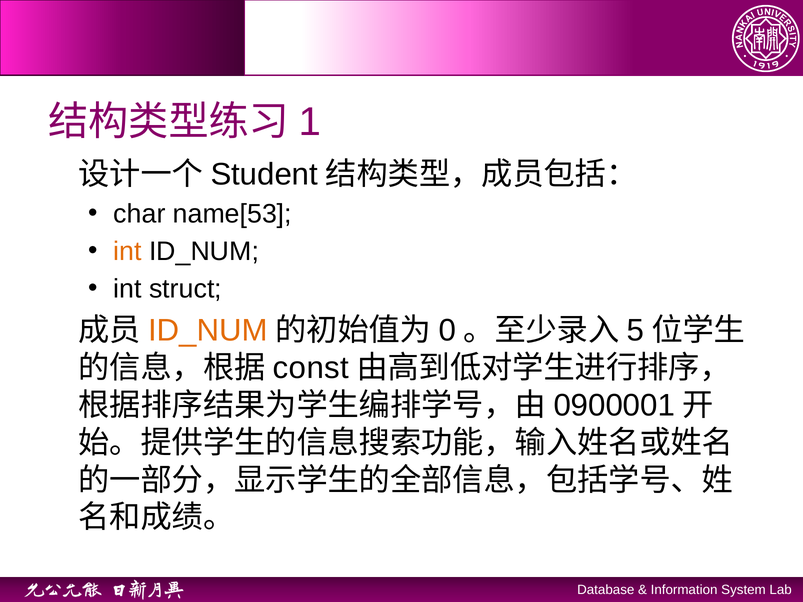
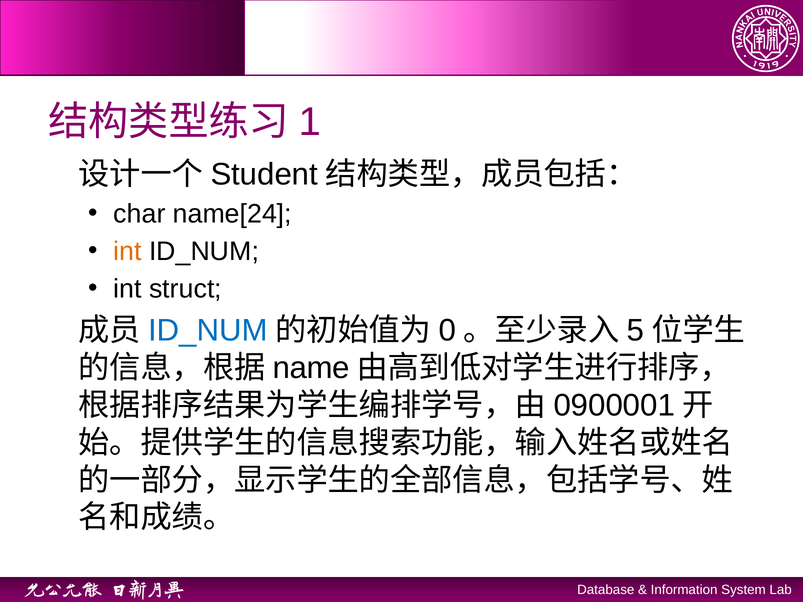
name[53: name[53 -> name[24 (232, 214)
ID_NUM colour: orange -> blue (208, 330)
const: const -> name (311, 368)
